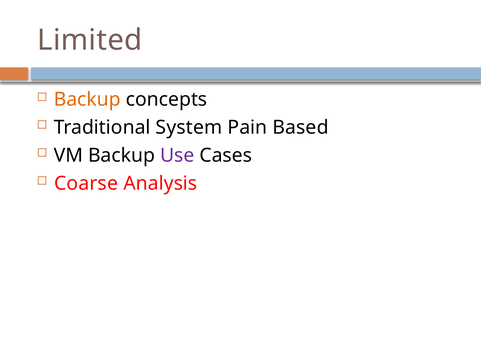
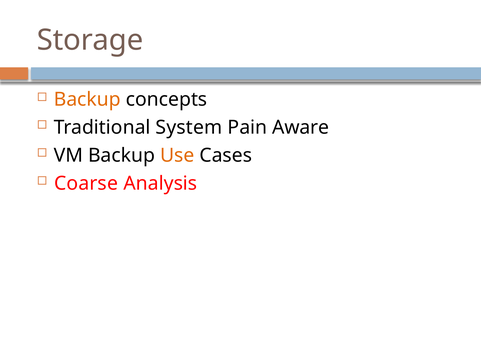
Limited: Limited -> Storage (90, 40)
Based: Based -> Aware (301, 127)
Use colour: purple -> orange (177, 155)
